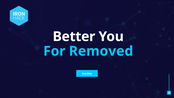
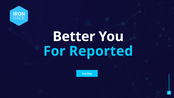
Removed: Removed -> Reported (101, 51)
